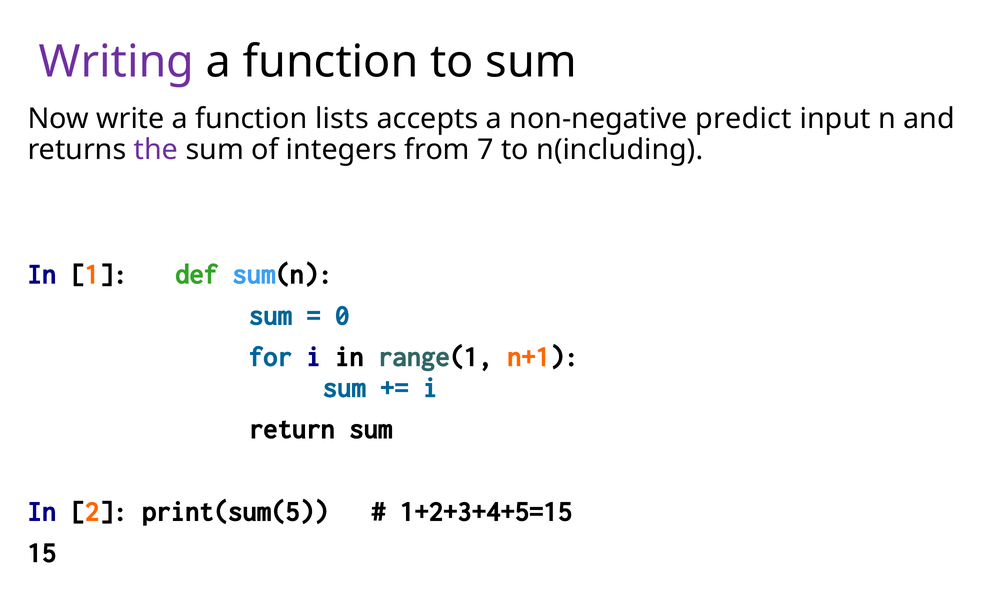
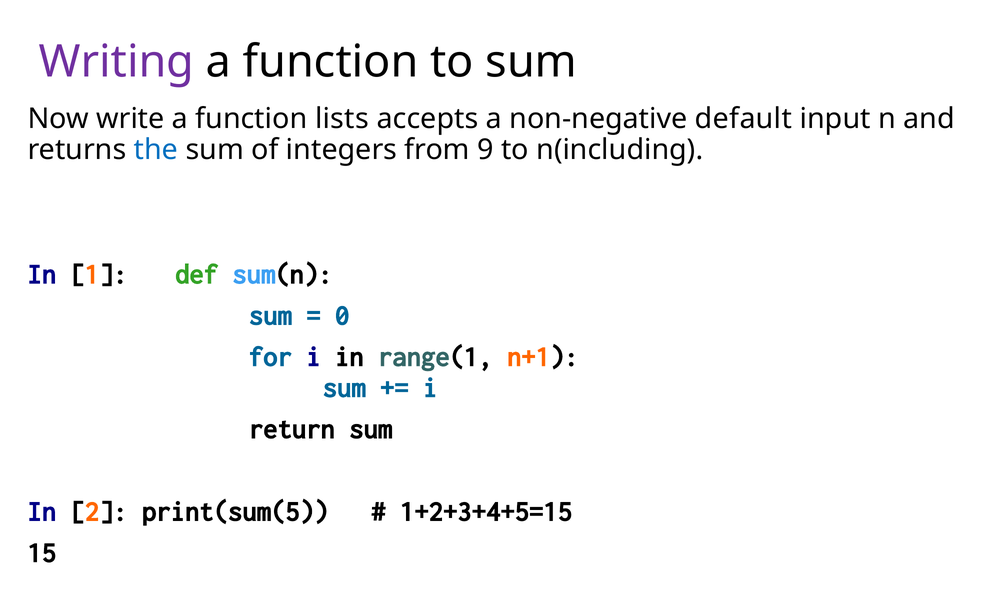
predict: predict -> default (744, 119)
the colour: purple -> blue (156, 150)
7: 7 -> 9 (485, 150)
